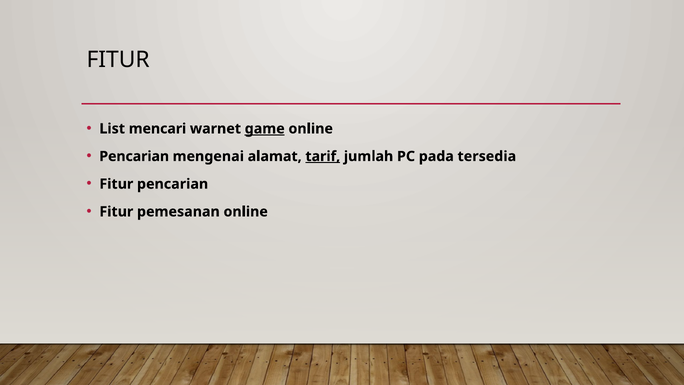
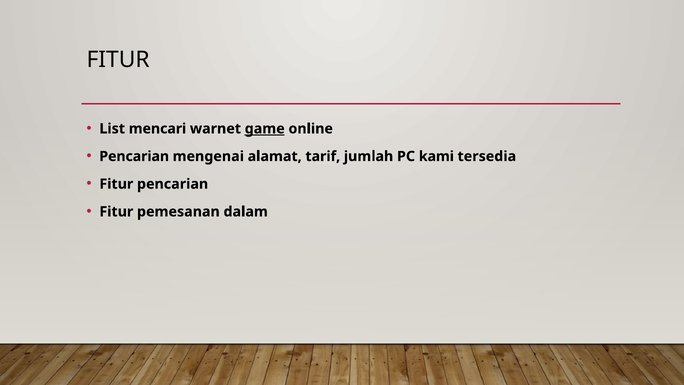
tarif underline: present -> none (323, 156)
pada: pada -> kami (436, 156)
pemesanan online: online -> dalam (246, 212)
